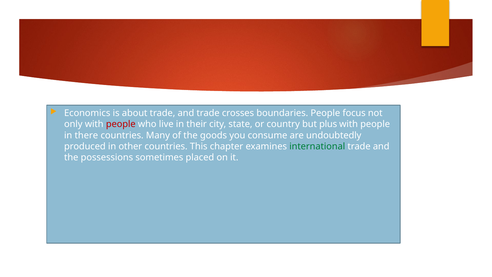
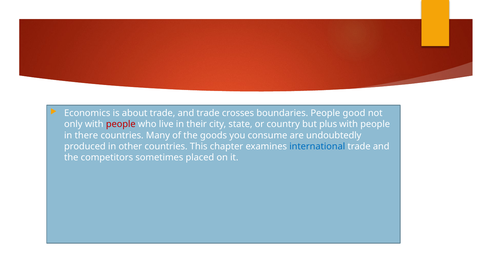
focus: focus -> good (354, 113)
international colour: green -> blue (317, 146)
possessions: possessions -> competitors (107, 157)
